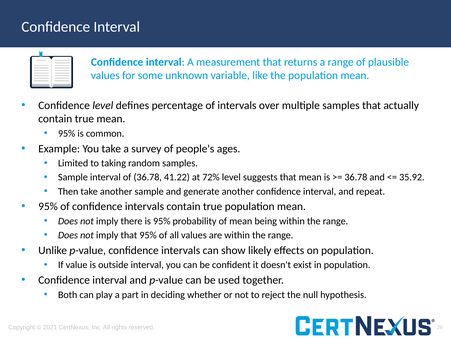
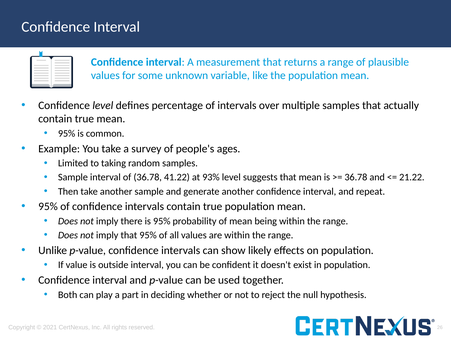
72%: 72% -> 93% (211, 177)
35.92: 35.92 -> 21.22 (412, 177)
